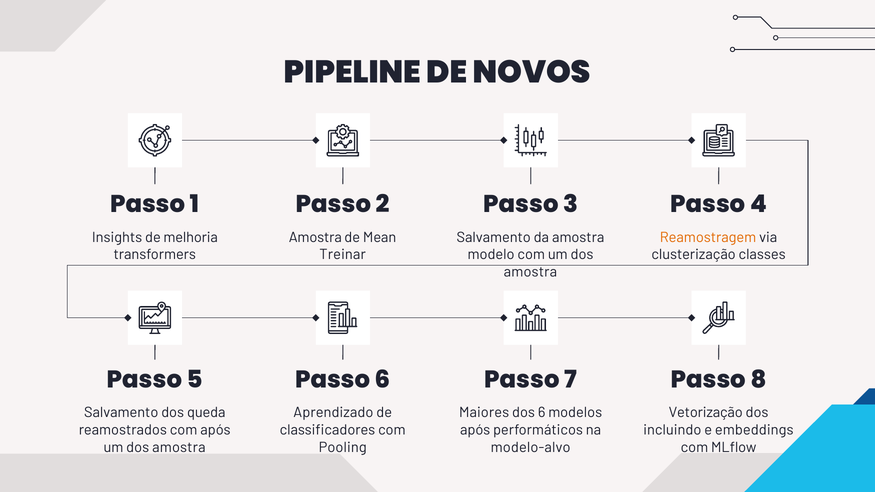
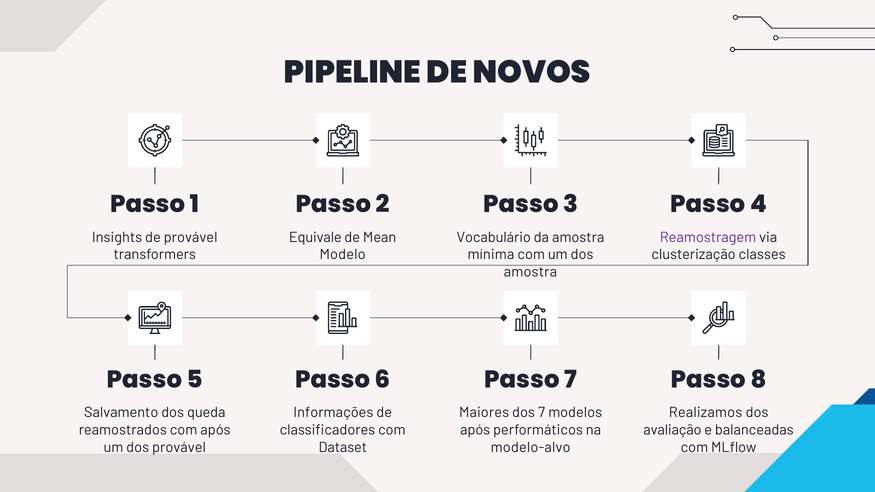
de melhoria: melhoria -> provável (191, 237)
Amostra: Amostra -> Equivale (315, 237)
Salvamento: Salvamento -> Vocabulário (494, 237)
Reamostragem colour: orange -> purple (708, 237)
Treinar: Treinar -> Modelo (343, 255)
modelo: modelo -> mínima (491, 255)
Aprendizado: Aprendizado -> Informações (333, 413)
dos 6: 6 -> 7 (542, 413)
Vetorização: Vetorização -> Realizamos (706, 413)
incluindo: incluindo -> avaliação (672, 430)
embeddings: embeddings -> balanceadas (754, 430)
amostra: amostra -> provável (179, 448)
Pooling: Pooling -> Dataset (343, 448)
